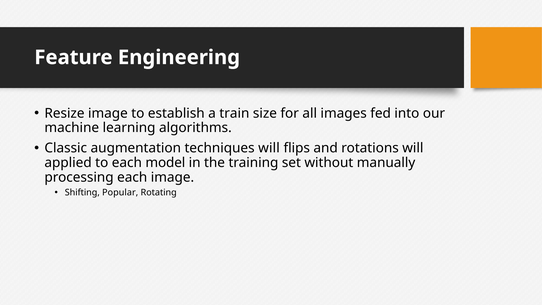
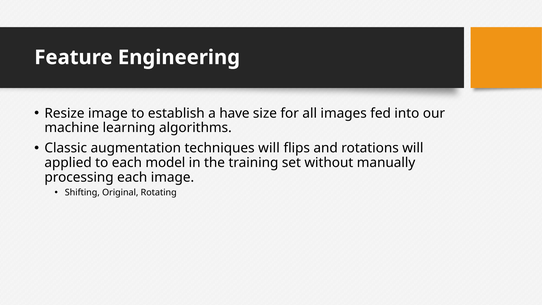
train: train -> have (234, 113)
Popular: Popular -> Original (120, 192)
